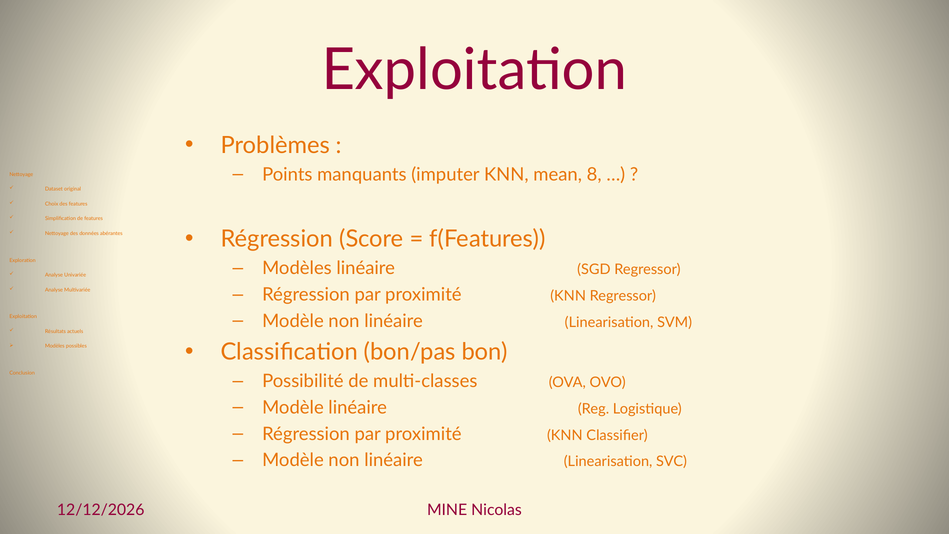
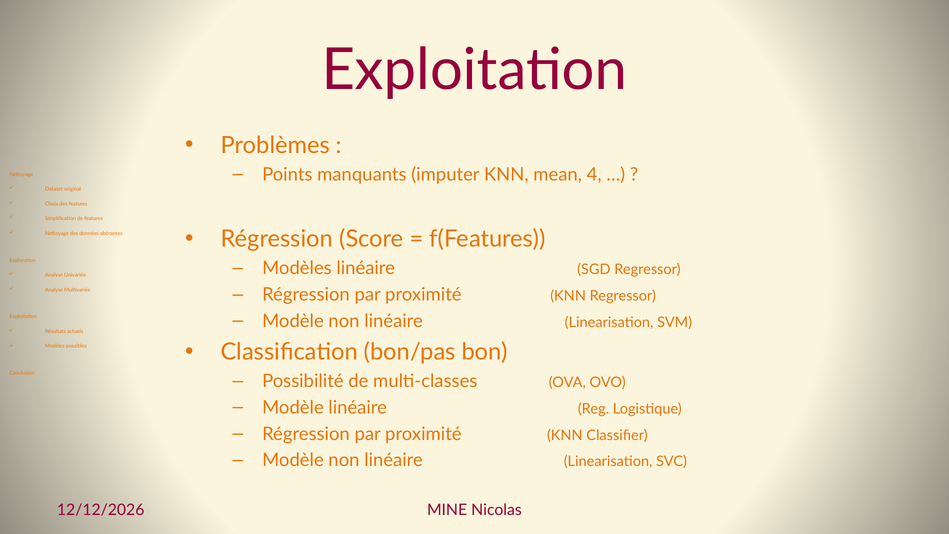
8: 8 -> 4 (594, 174)
